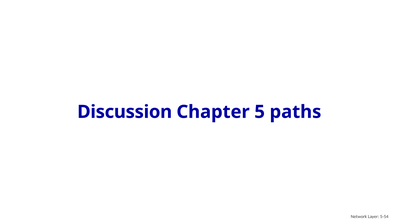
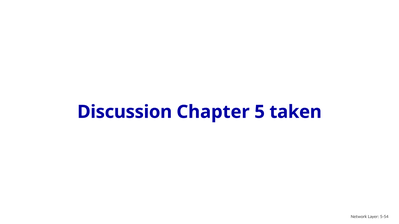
paths: paths -> taken (296, 112)
